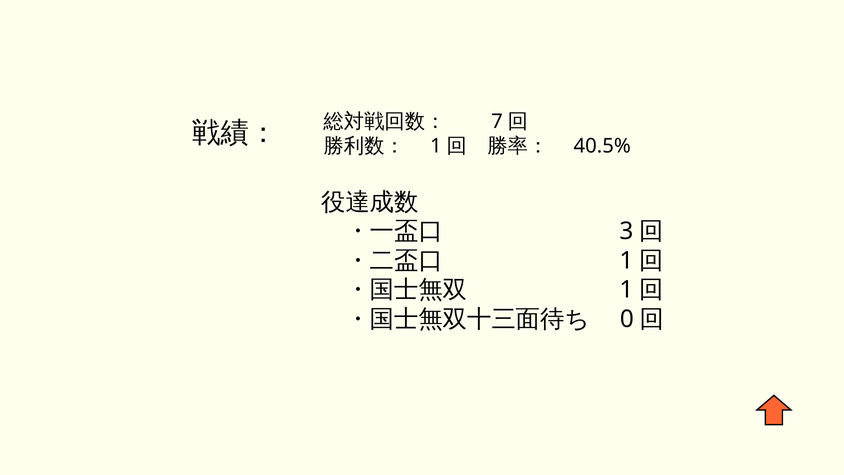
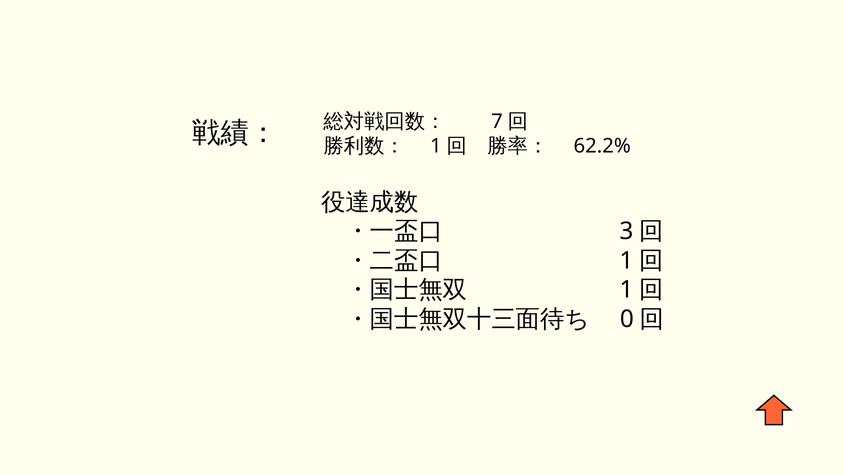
40.5%: 40.5% -> 62.2% (602, 146)
